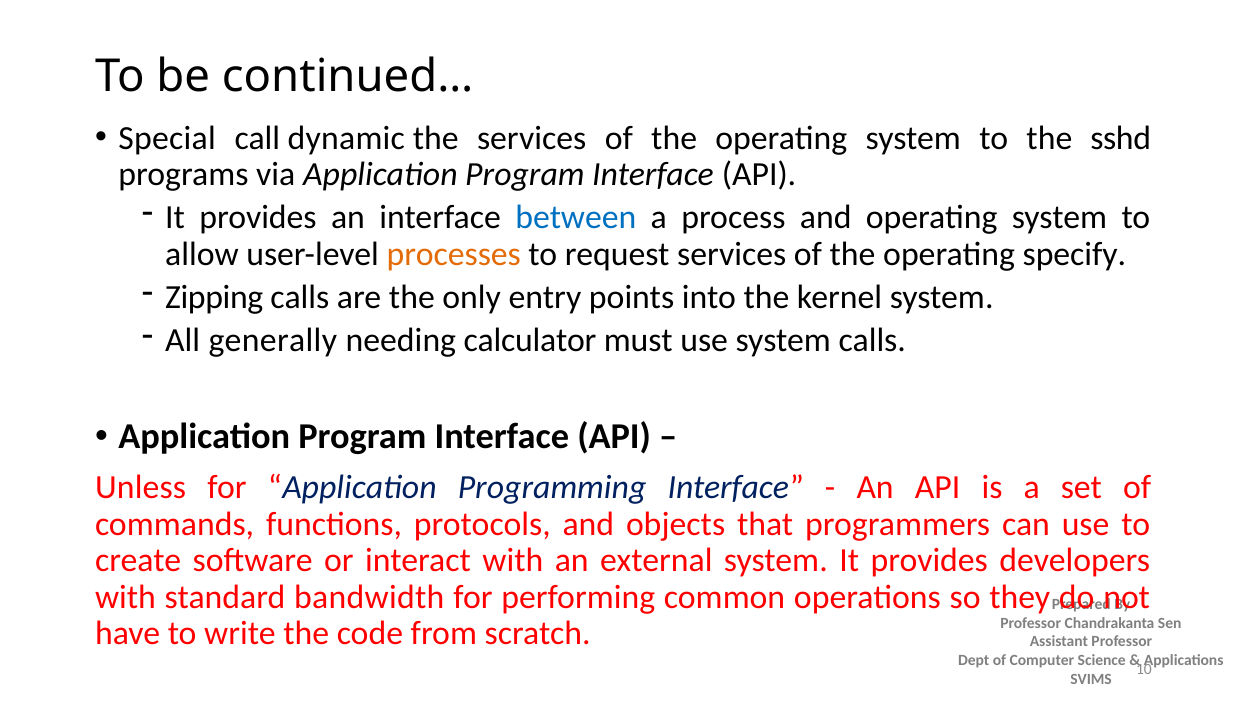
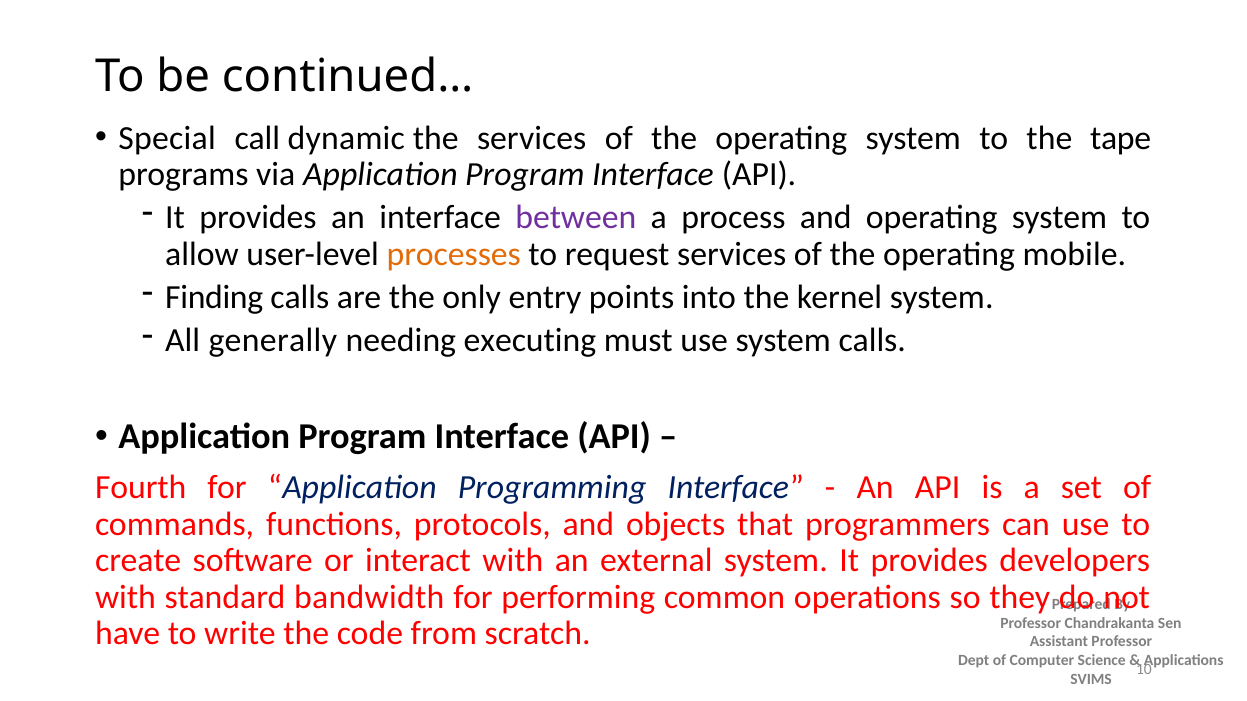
sshd: sshd -> tape (1121, 138)
between colour: blue -> purple (576, 218)
specify: specify -> mobile (1074, 254)
Zipping: Zipping -> Finding (214, 297)
calculator: calculator -> executing (530, 340)
Unless: Unless -> Fourth (141, 488)
